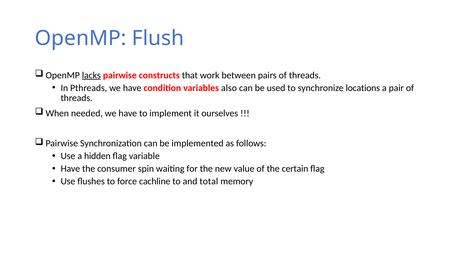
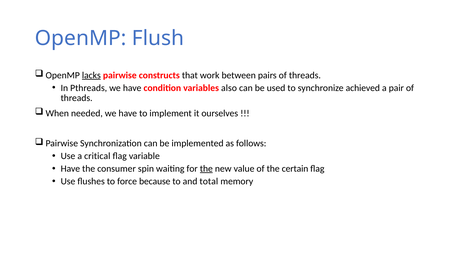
locations: locations -> achieved (363, 88)
hidden: hidden -> critical (97, 156)
the underline: none -> present (206, 169)
cachline: cachline -> because (155, 182)
